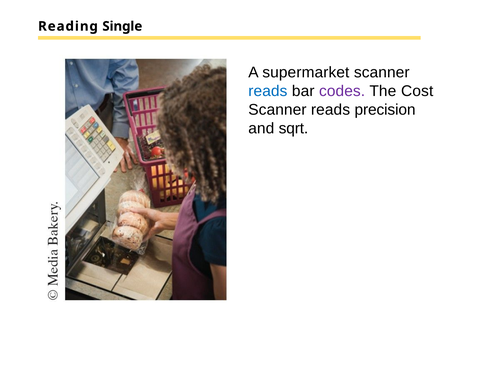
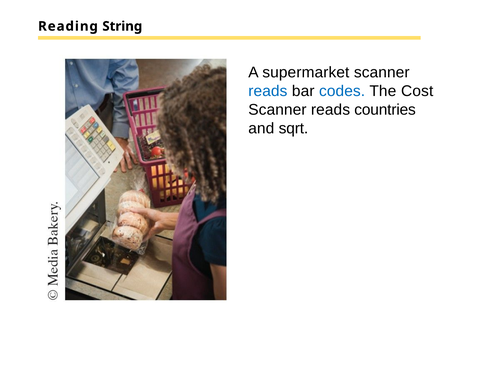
Single: Single -> String (122, 26)
codes colour: purple -> blue (342, 91)
precision: precision -> countries (385, 110)
